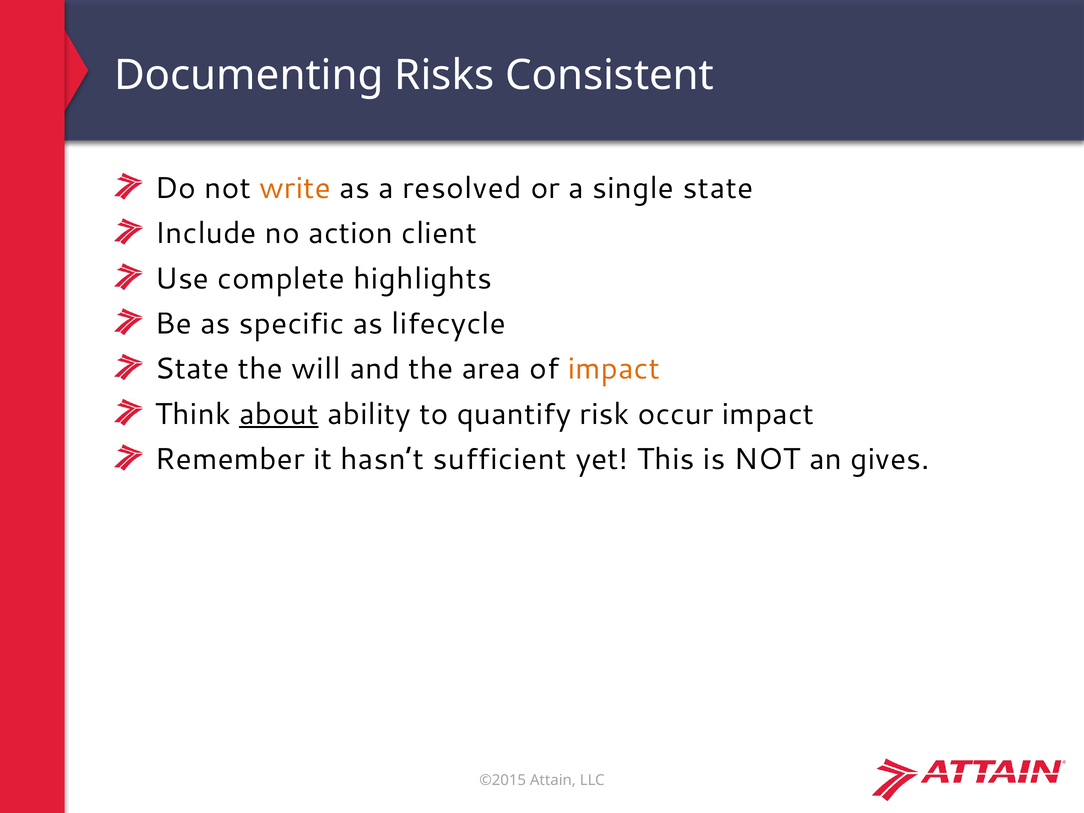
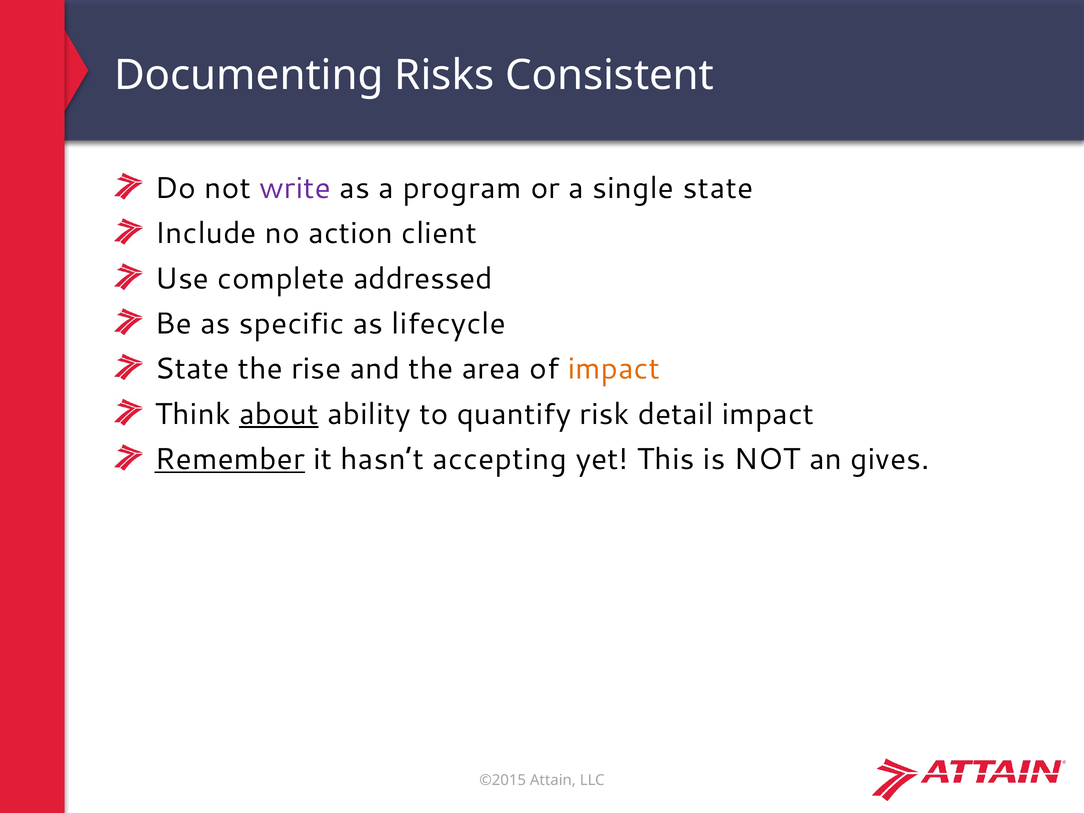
write colour: orange -> purple (295, 188)
resolved: resolved -> program (462, 188)
highlights: highlights -> addressed (423, 279)
will: will -> rise (316, 369)
occur: occur -> detail (676, 414)
Remember underline: none -> present (230, 459)
sufficient: sufficient -> accepting (500, 459)
